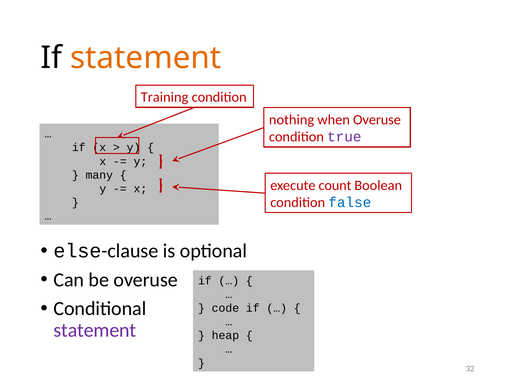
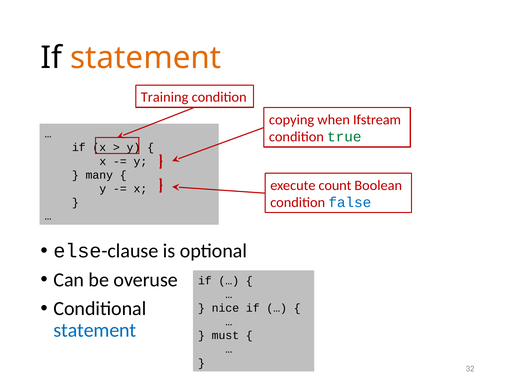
nothing: nothing -> copying (292, 120)
when Overuse: Overuse -> Ifstream (377, 120)
true colour: purple -> green (344, 137)
code: code -> nice (225, 308)
statement colour: purple -> blue (95, 330)
heap: heap -> must (225, 336)
